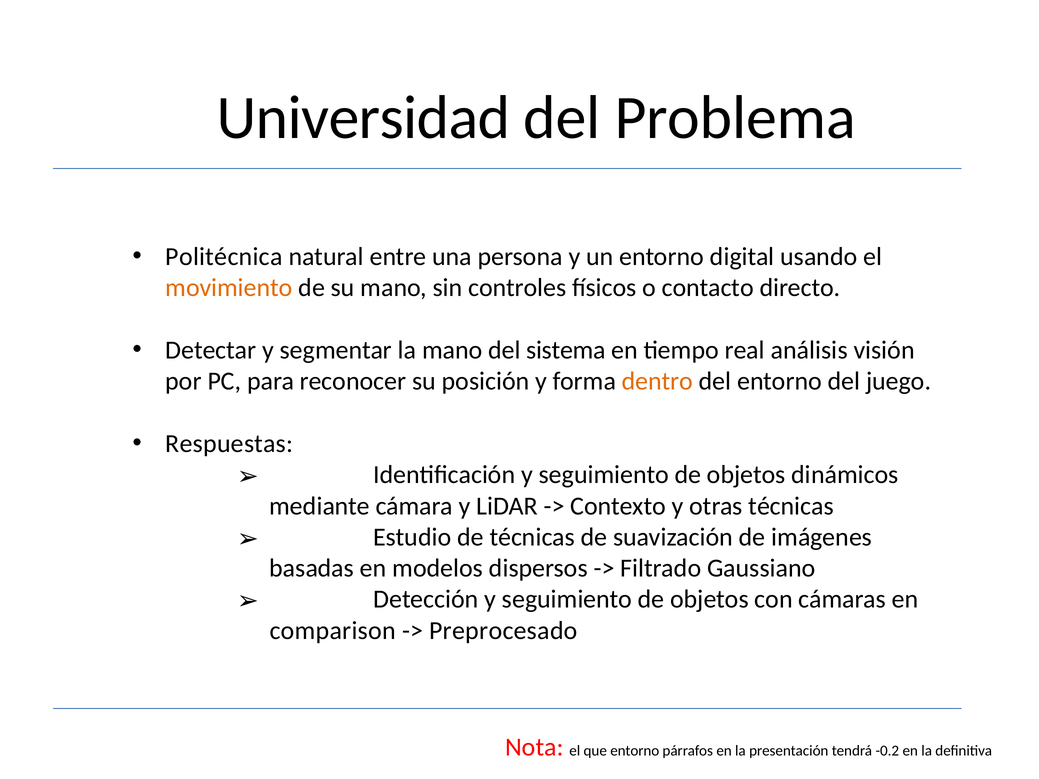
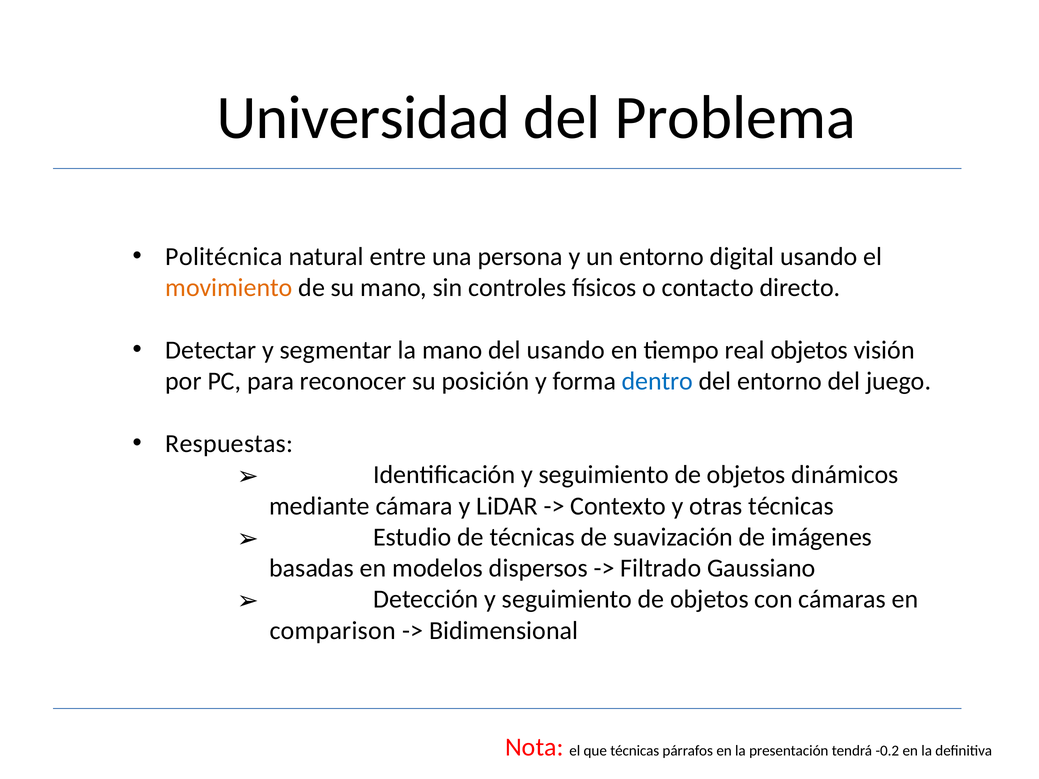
del sistema: sistema -> usando (566, 350)
real análisis: análisis -> objetos (809, 350)
dentro colour: orange -> blue (657, 381)
Preprocesado: Preprocesado -> Bidimensional (504, 631)
que entorno: entorno -> técnicas (635, 751)
